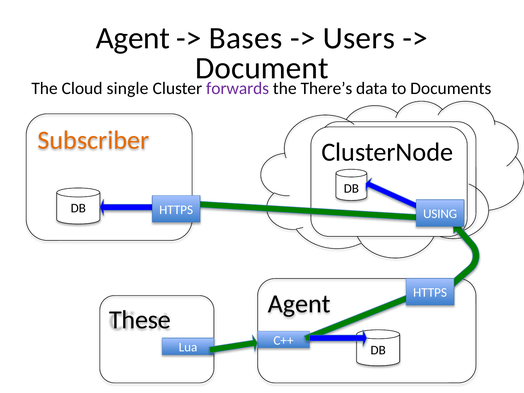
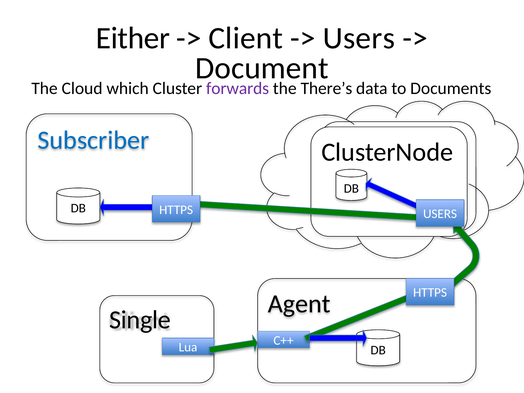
Agent: Agent -> Either (133, 38)
Bases: Bases -> Client (246, 38)
single: single -> which (128, 88)
Subscriber colour: orange -> blue (93, 140)
HTTPS USING: USING -> USERS (440, 214)
These: These -> Single (140, 320)
